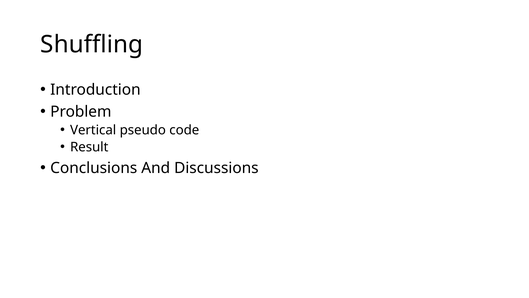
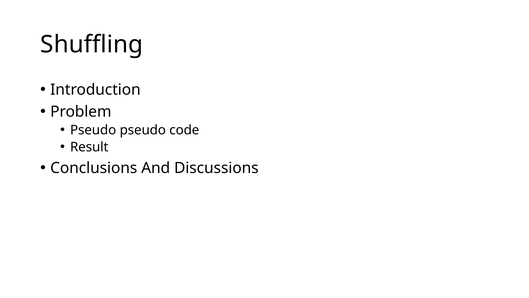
Vertical: Vertical -> Pseudo (93, 130)
